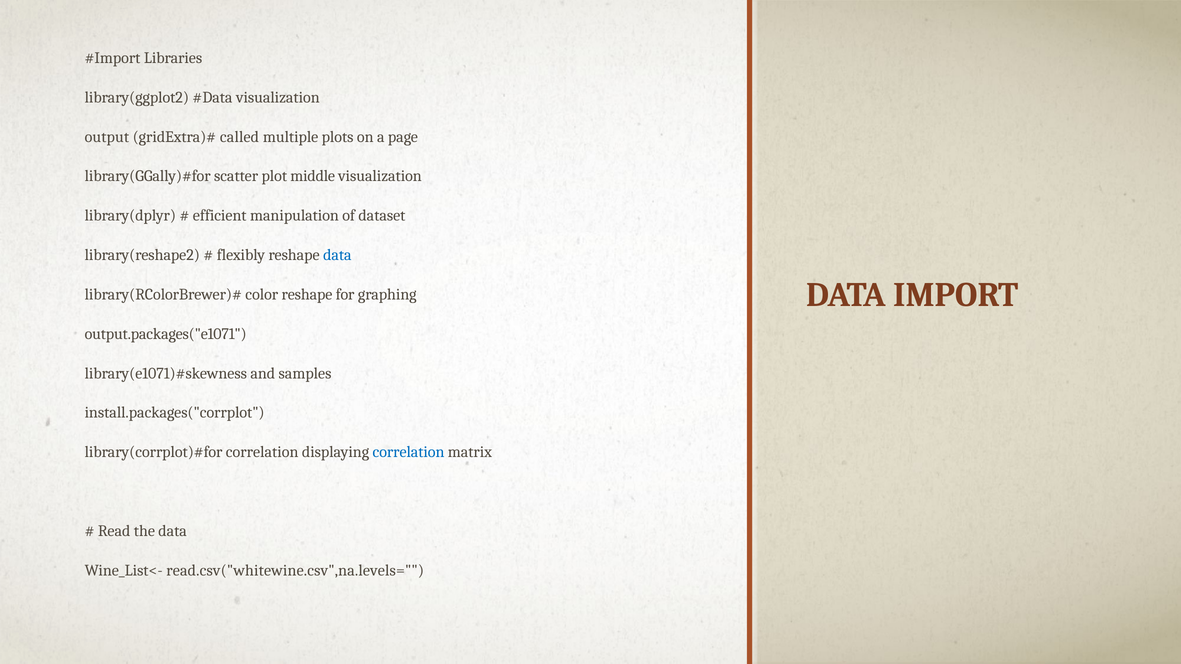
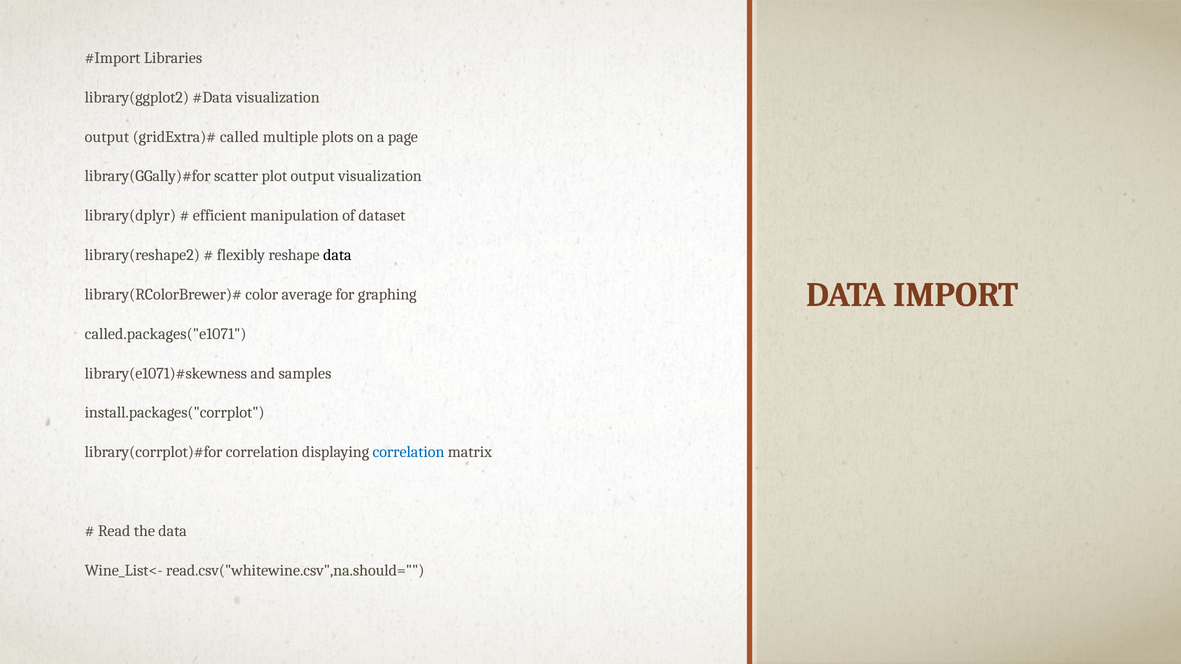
plot middle: middle -> output (313, 176)
data colour: blue -> black (337, 255)
color reshape: reshape -> average (307, 295)
output.packages("e1071: output.packages("e1071 -> called.packages("e1071 (166, 334)
read.csv("whitewine.csv",na.levels=: read.csv("whitewine.csv",na.levels= -> read.csv("whitewine.csv",na.should= (295, 571)
